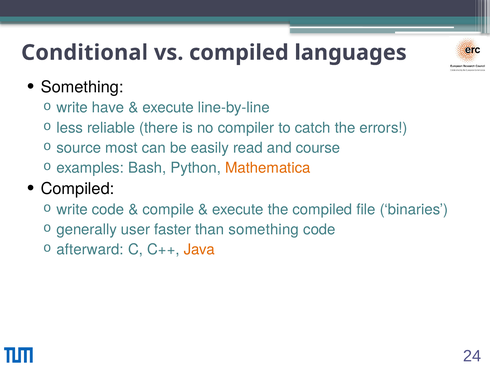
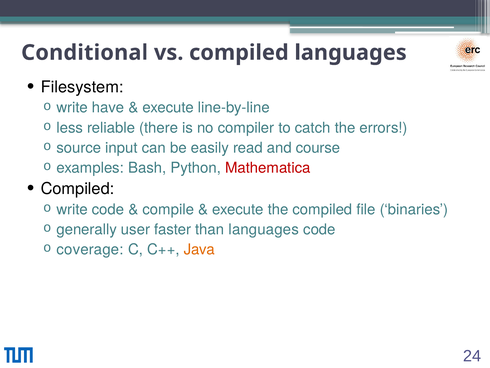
Something: Something -> Filesystem (82, 87)
most: most -> input (122, 148)
Mathematica colour: orange -> red (268, 168)
than something: something -> languages (264, 229)
afterward: afterward -> coverage (90, 249)
